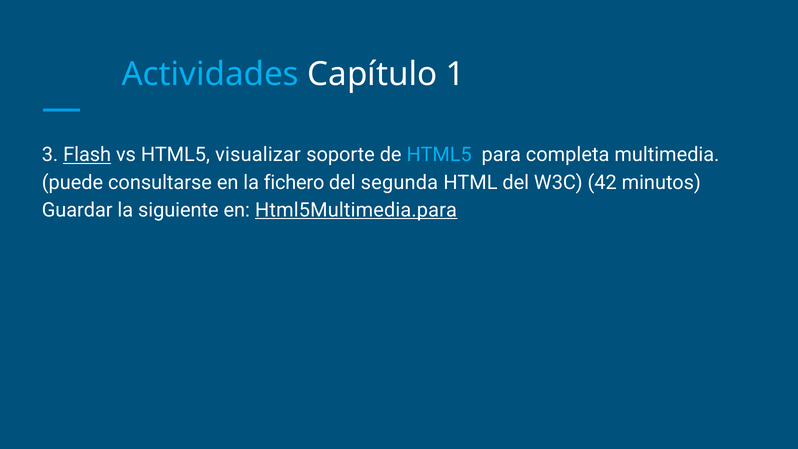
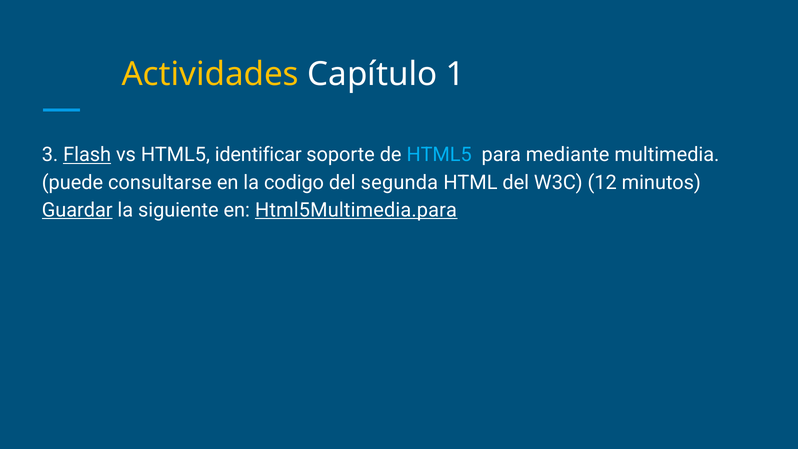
Actividades colour: light blue -> yellow (210, 74)
visualizar: visualizar -> identificar (258, 155)
completa: completa -> mediante (568, 155)
fichero: fichero -> codigo (294, 182)
42: 42 -> 12 (602, 182)
Guardar underline: none -> present (77, 210)
